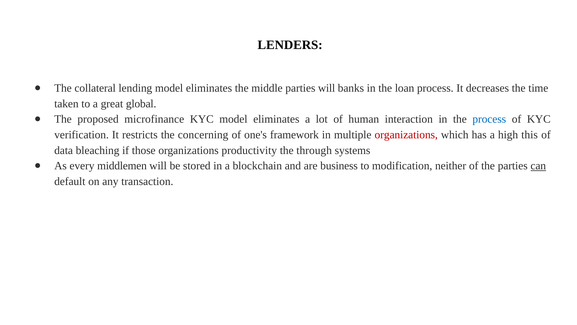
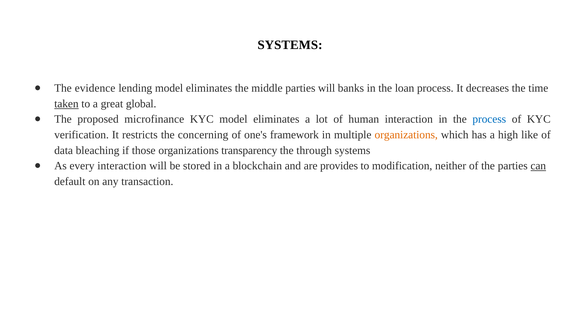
LENDERS: LENDERS -> SYSTEMS (290, 45)
collateral: collateral -> evidence (95, 88)
taken underline: none -> present (66, 104)
organizations colour: red -> orange (406, 135)
this: this -> like (530, 135)
productivity: productivity -> transparency (249, 150)
every middlemen: middlemen -> interaction (122, 166)
business: business -> provides (339, 166)
